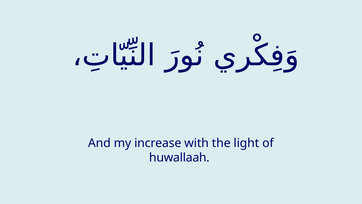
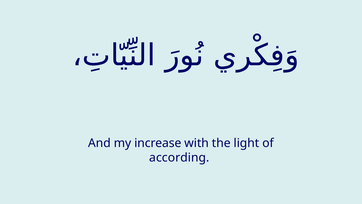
huwallaah: huwallaah -> according (179, 157)
